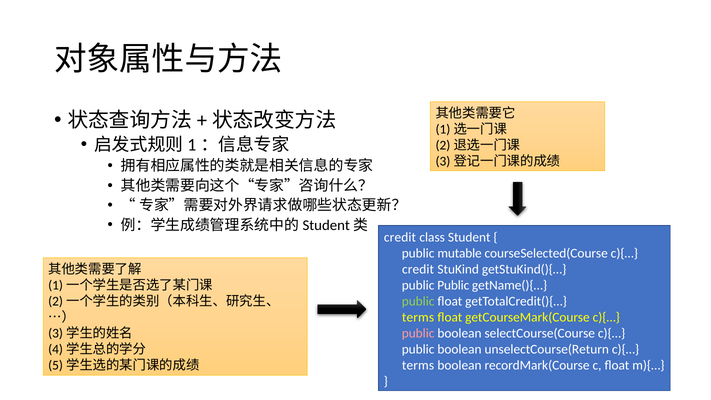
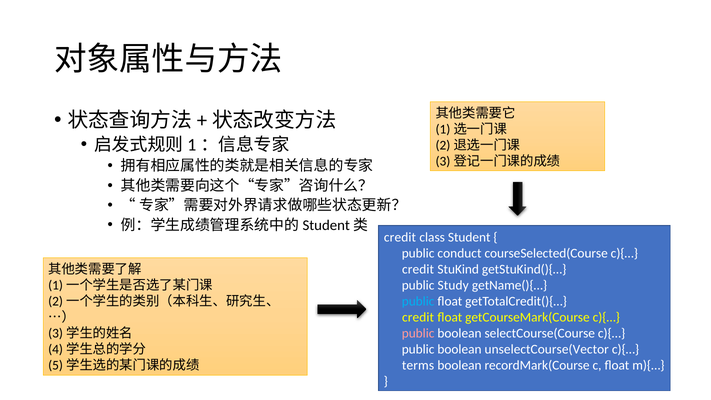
mutable: mutable -> conduct (459, 253)
public Public: Public -> Study (453, 285)
public colour: light green -> light blue (418, 301)
terms: terms -> credit (418, 317)
unselectCourse(Return: unselectCourse(Return -> unselectCourse(Vector (547, 349)
